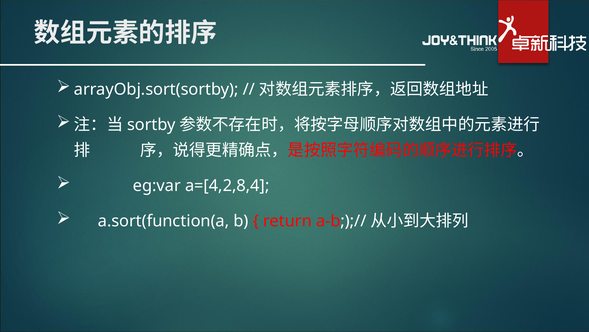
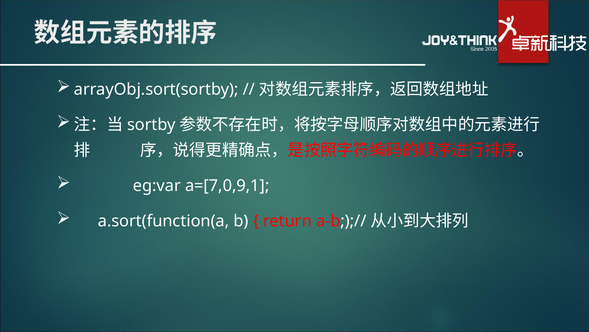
a=[4,2,8,4: a=[4,2,8,4 -> a=[7,0,9,1 (227, 185)
